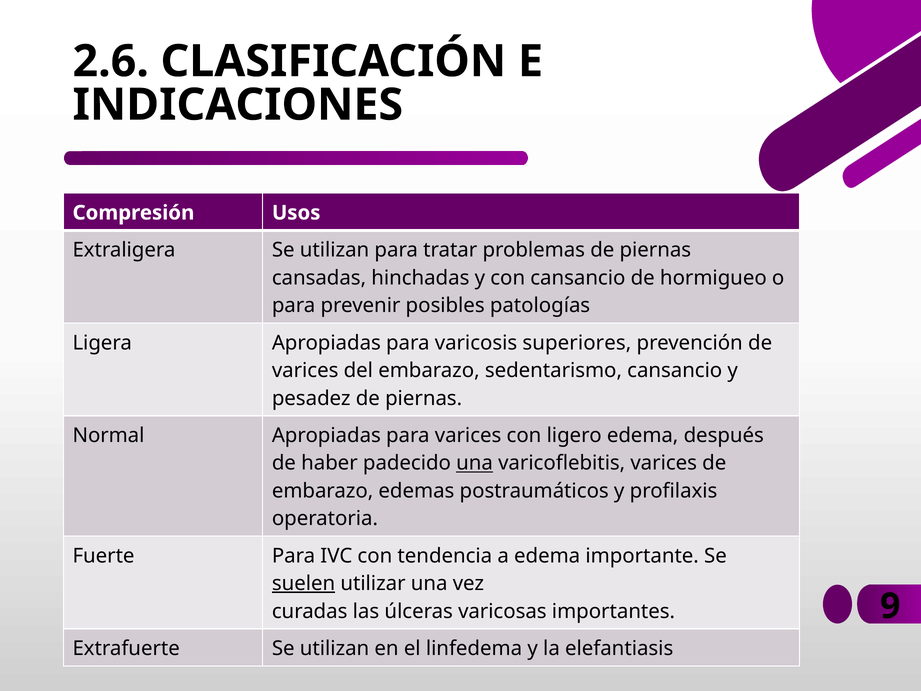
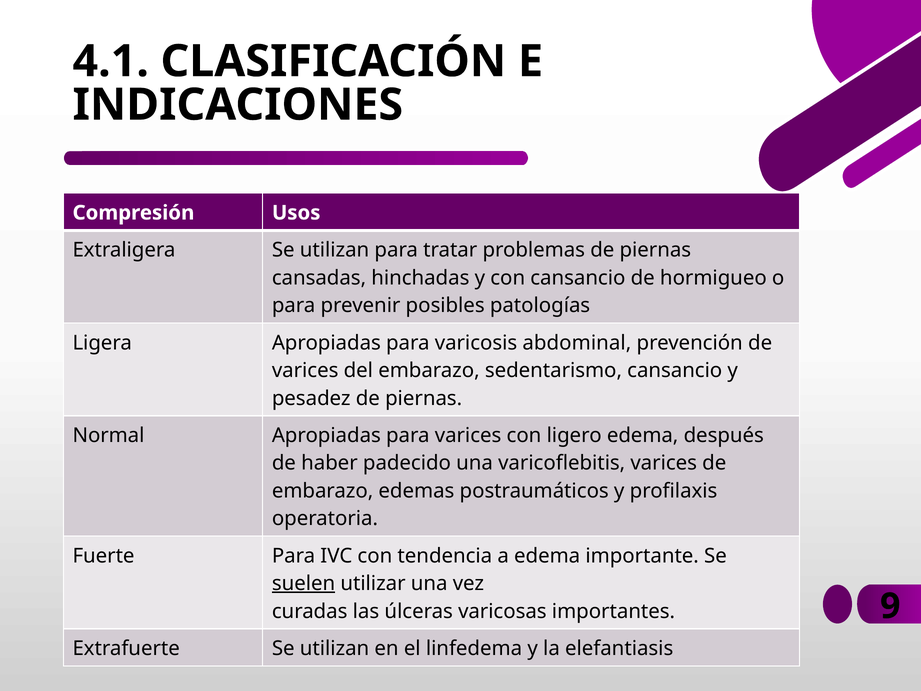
2.6: 2.6 -> 4.1 (111, 61)
superiores: superiores -> abdominal (577, 343)
una underline: present -> none (475, 463)
